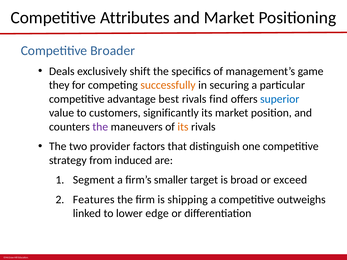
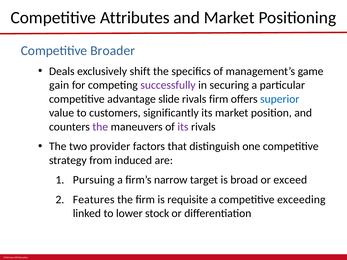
they: they -> gain (59, 85)
successfully colour: orange -> purple (168, 85)
best: best -> slide (169, 99)
rivals find: find -> firm (219, 99)
its colour: orange -> purple (183, 127)
Segment: Segment -> Pursuing (94, 180)
smaller: smaller -> narrow (171, 180)
shipping: shipping -> requisite (188, 200)
outweighs: outweighs -> exceeding (301, 200)
edge: edge -> stock (157, 214)
